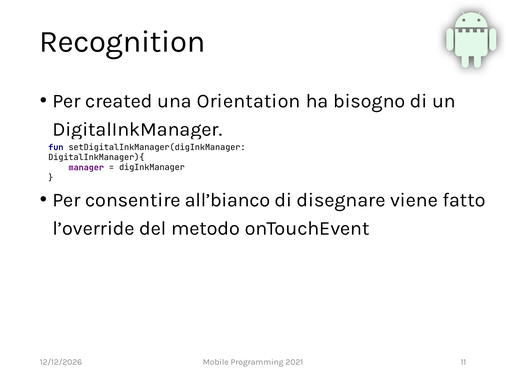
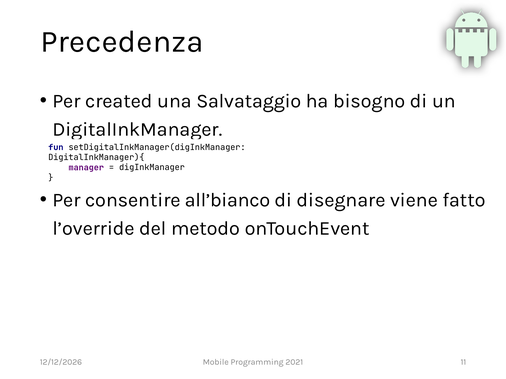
Recognition: Recognition -> Precedenza (122, 42)
Orientation: Orientation -> Salvataggio (249, 101)
